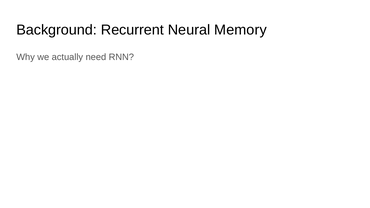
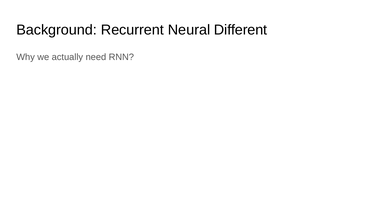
Memory: Memory -> Different (241, 30)
